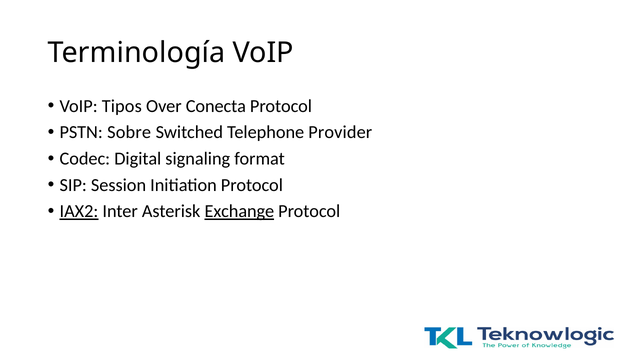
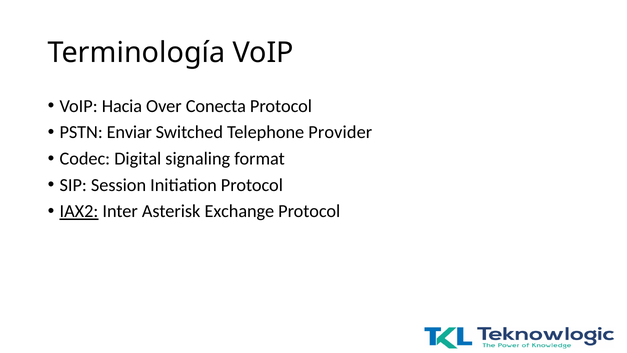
Tipos: Tipos -> Hacia (122, 106)
Sobre: Sobre -> Enviar (129, 132)
Exchange underline: present -> none (239, 211)
